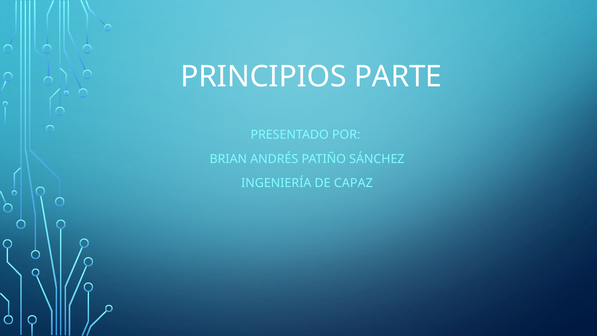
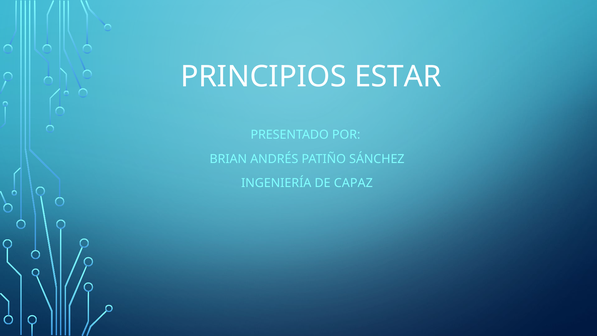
PARTE: PARTE -> ESTAR (398, 76)
